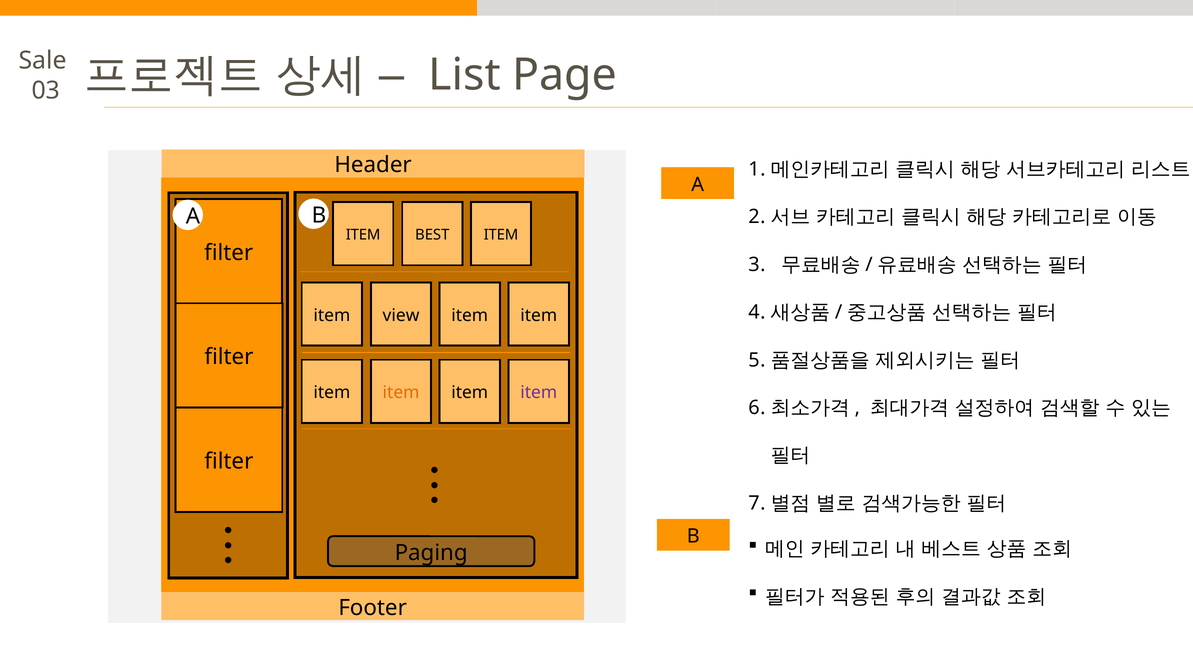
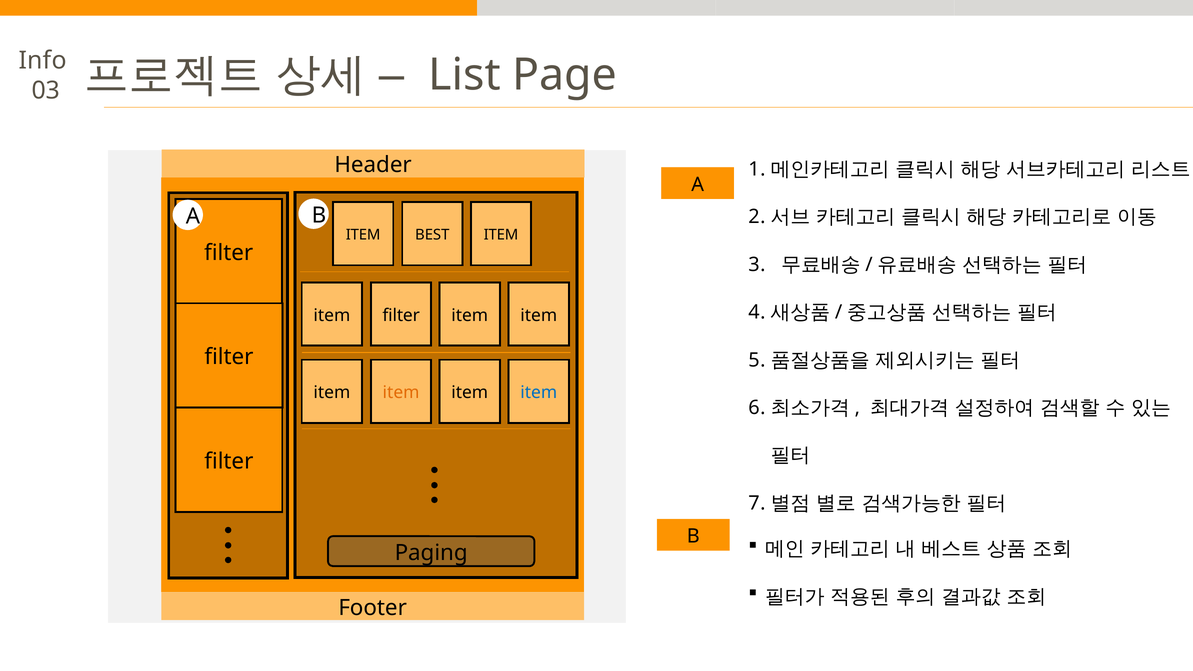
Sale: Sale -> Info (43, 61)
item view: view -> filter (401, 315)
item colour: purple -> blue (539, 393)
